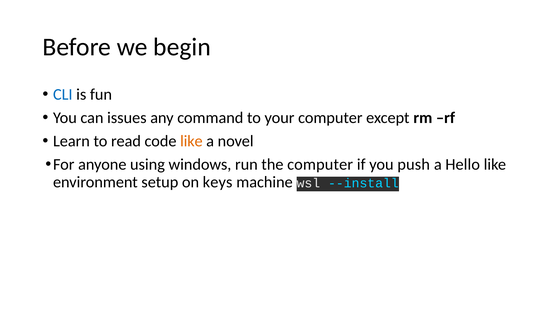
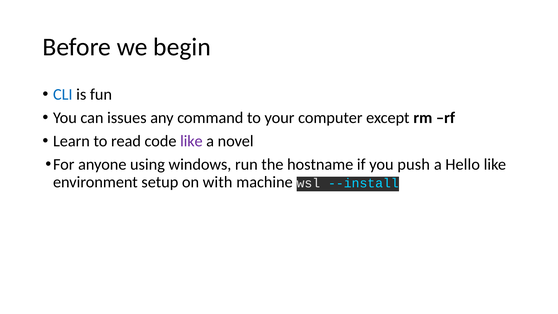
like colour: orange -> purple (191, 141)
the computer: computer -> hostname (320, 164)
keys: keys -> with (218, 182)
